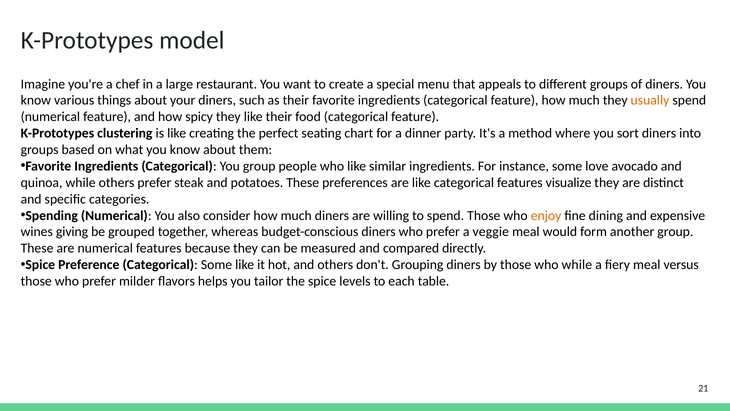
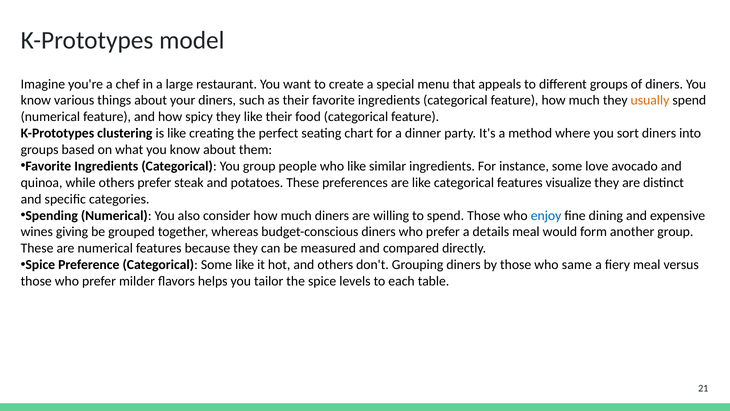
enjoy colour: orange -> blue (546, 215)
veggie: veggie -> details (491, 232)
who while: while -> same (577, 265)
